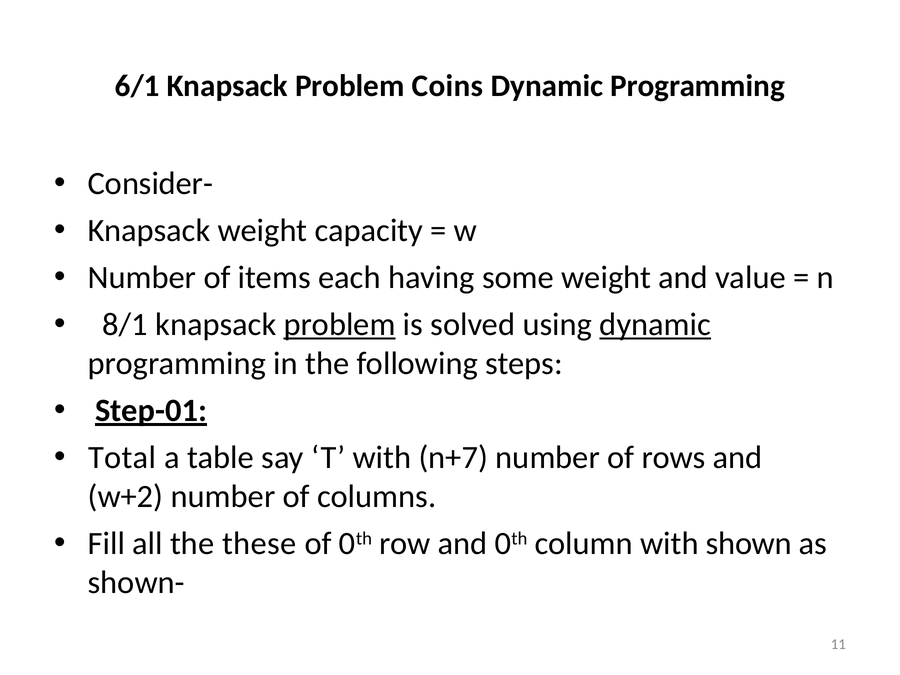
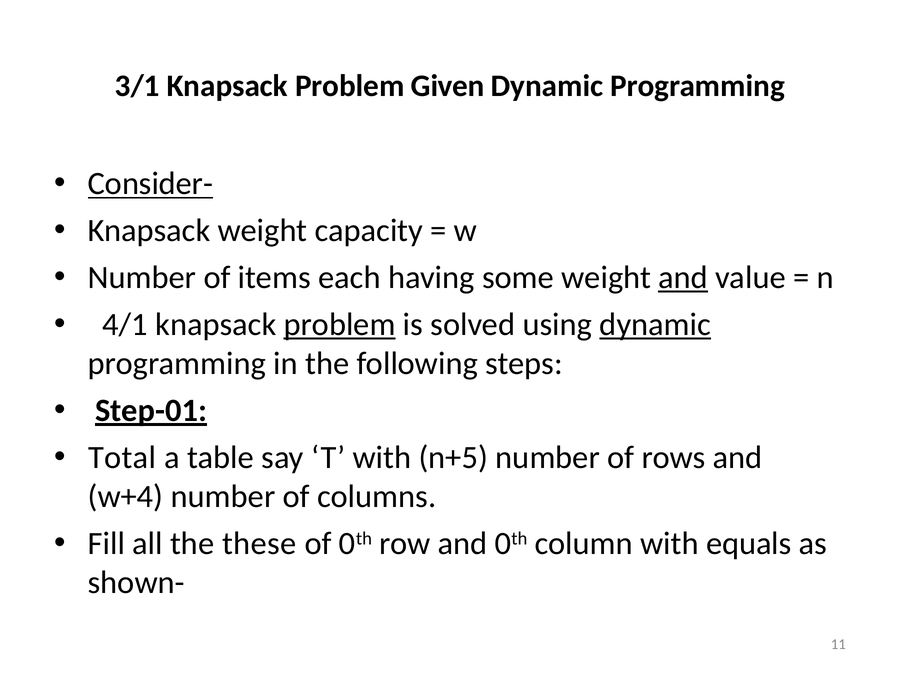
6/1: 6/1 -> 3/1 (137, 86)
Coins: Coins -> Given (448, 86)
Consider- underline: none -> present (150, 184)
and underline: none -> present (683, 278)
8/1: 8/1 -> 4/1 (125, 325)
n+7: n+7 -> n+5 (453, 458)
w+2: w+2 -> w+4 (125, 497)
shown: shown -> equals (749, 544)
